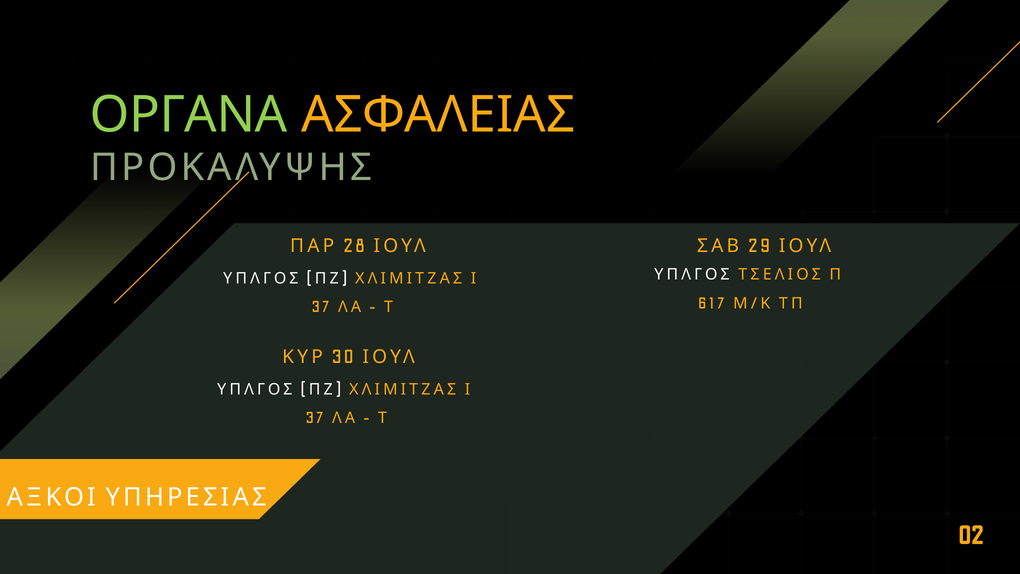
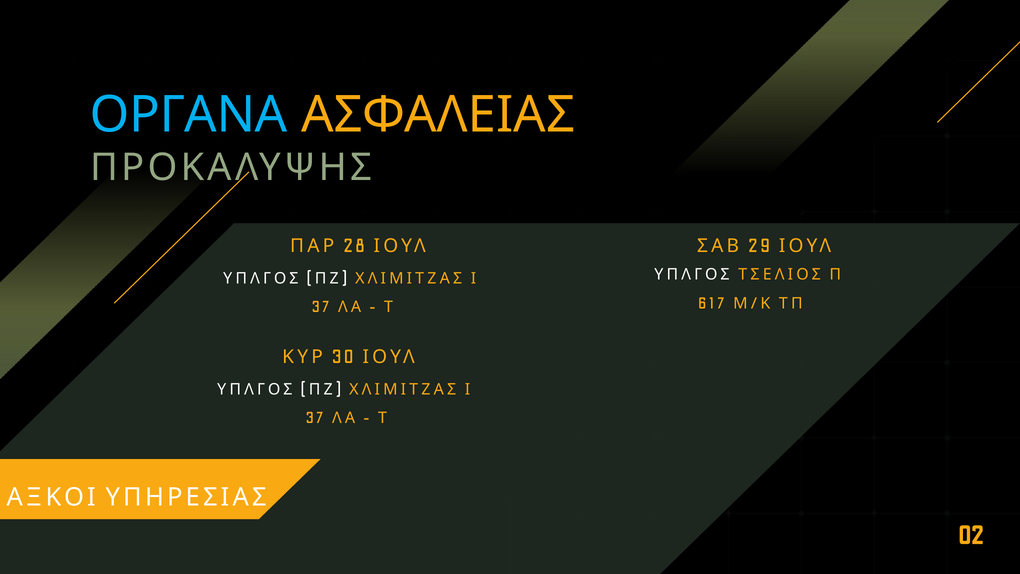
ΟΡΓΑΝΑ colour: light green -> light blue (189, 115)
